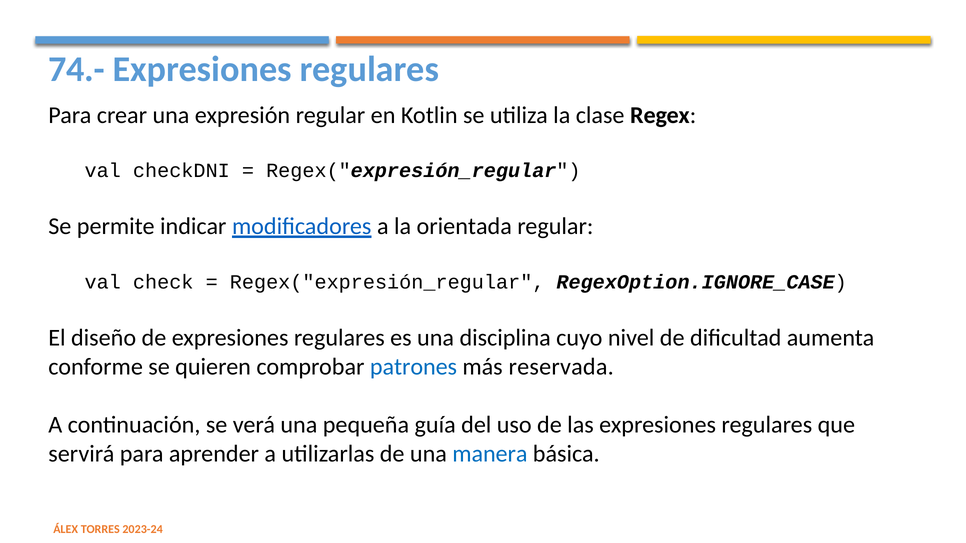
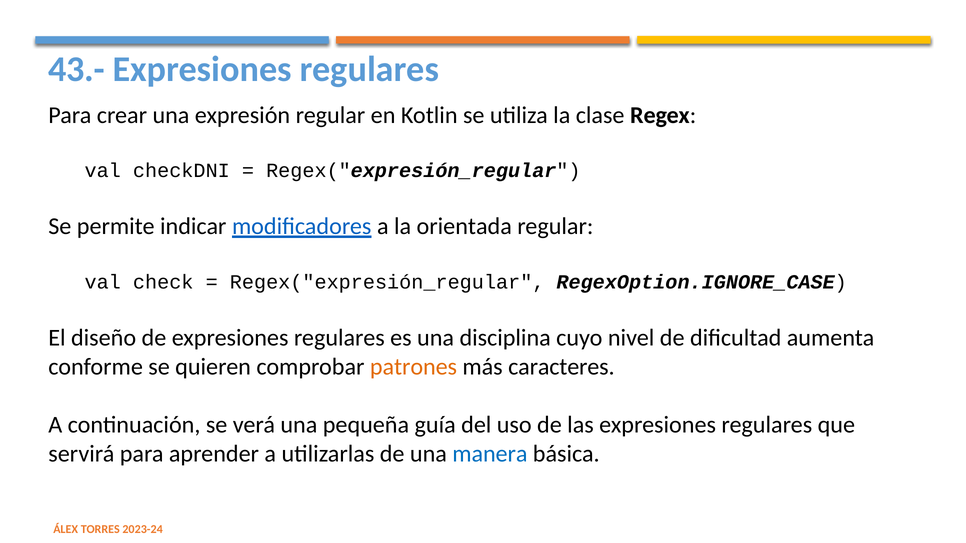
74.-: 74.- -> 43.- (77, 70)
patrones colour: blue -> orange (414, 367)
reservada: reservada -> caracteres (561, 367)
